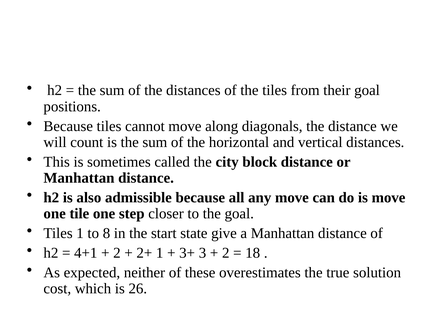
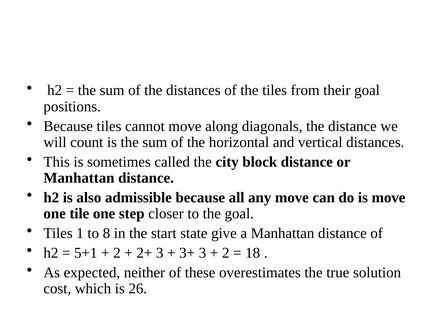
4+1: 4+1 -> 5+1 (86, 253)
2+ 1: 1 -> 3 (160, 253)
